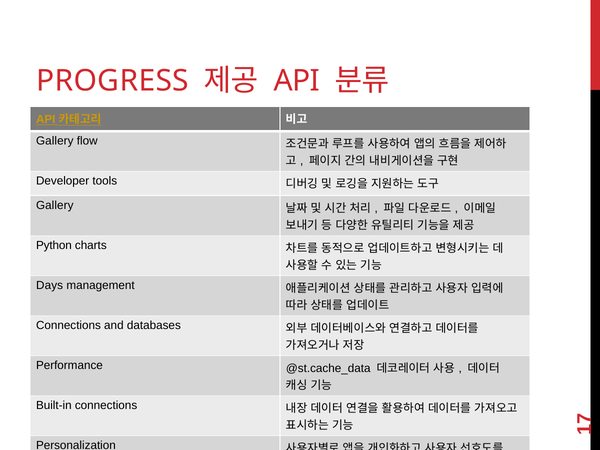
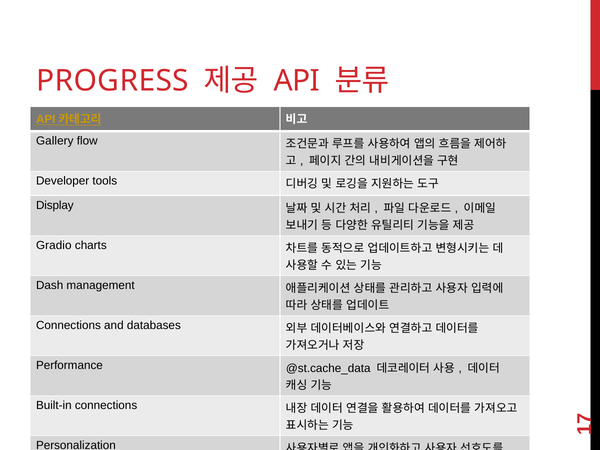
Gallery: Gallery -> Display (55, 205)
Python: Python -> Gradio (54, 245)
Days: Days -> Dash (50, 285)
